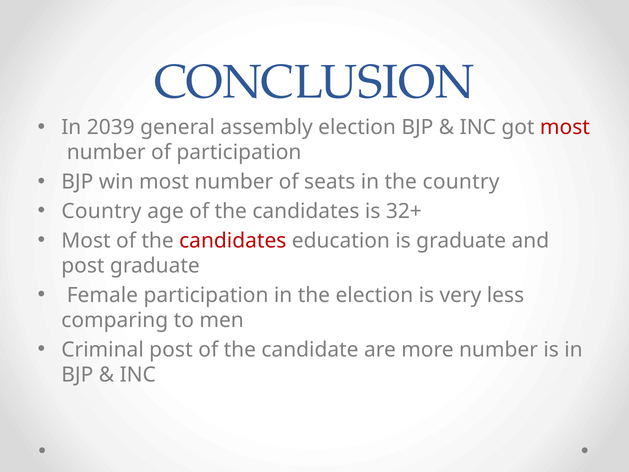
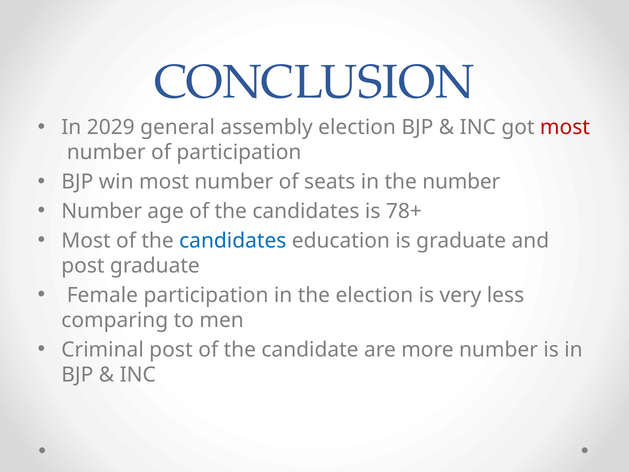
2039: 2039 -> 2029 (111, 127)
the country: country -> number (461, 182)
Country: Country -> Number (102, 211)
32+: 32+ -> 78+ (404, 211)
candidates colour: red -> blue (233, 240)
